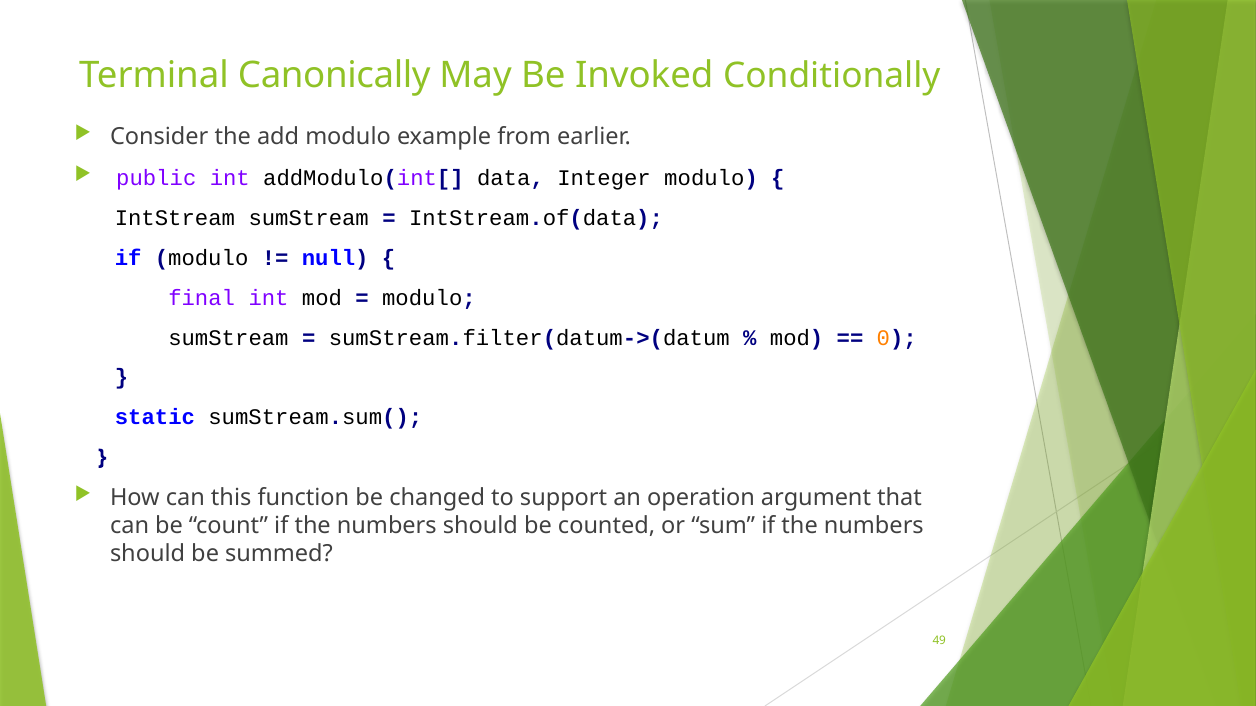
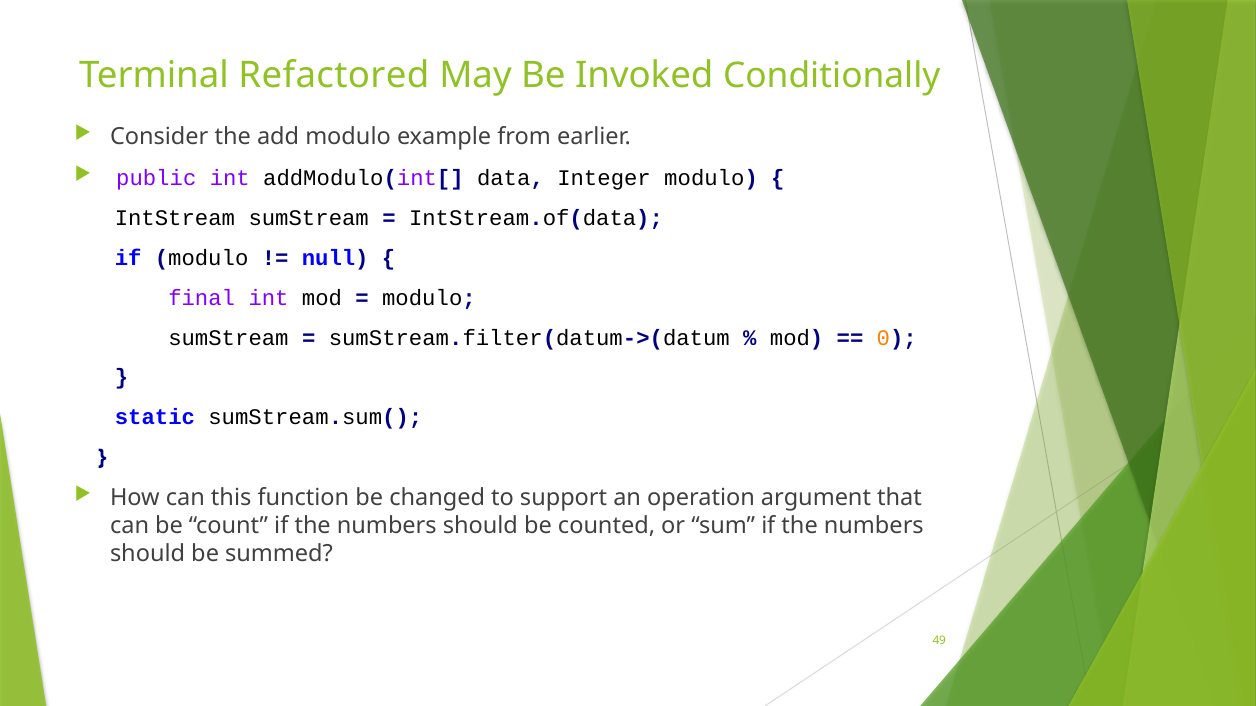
Canonically: Canonically -> Refactored (334, 75)
